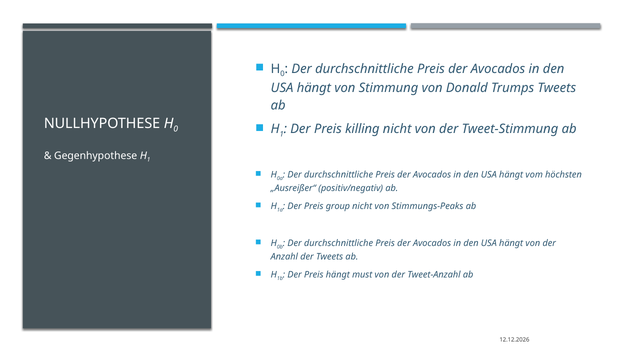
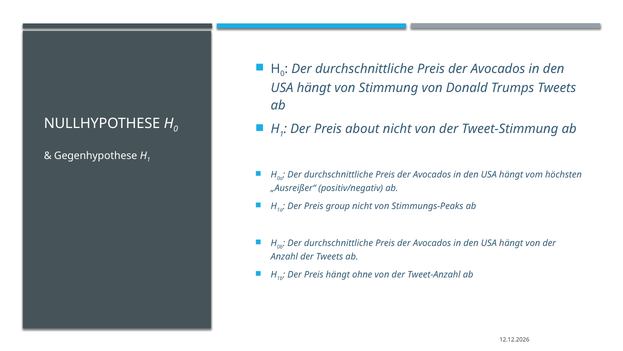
killing: killing -> about (362, 129)
must: must -> ohne (362, 274)
